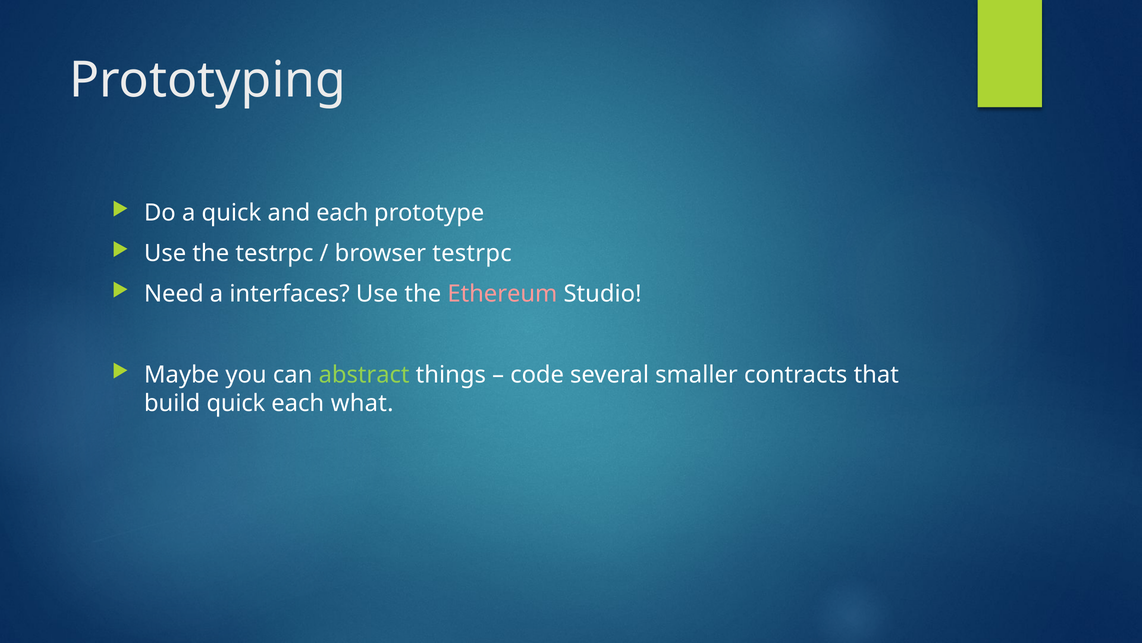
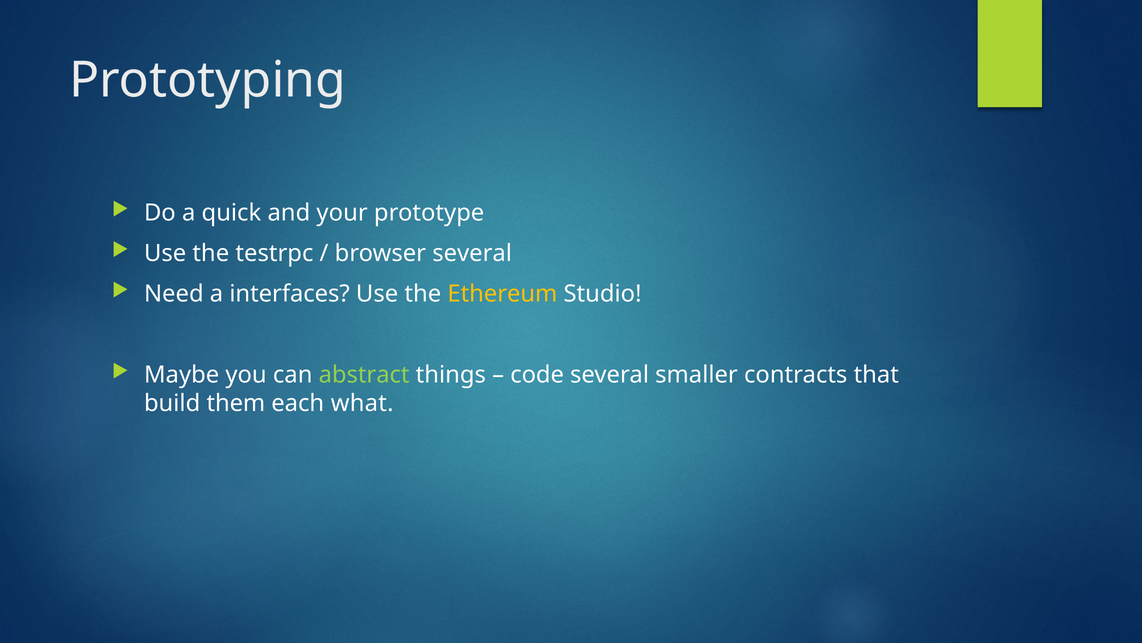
and each: each -> your (342, 213)
browser testrpc: testrpc -> several (472, 253)
Ethereum colour: pink -> yellow (502, 293)
build quick: quick -> them (236, 403)
